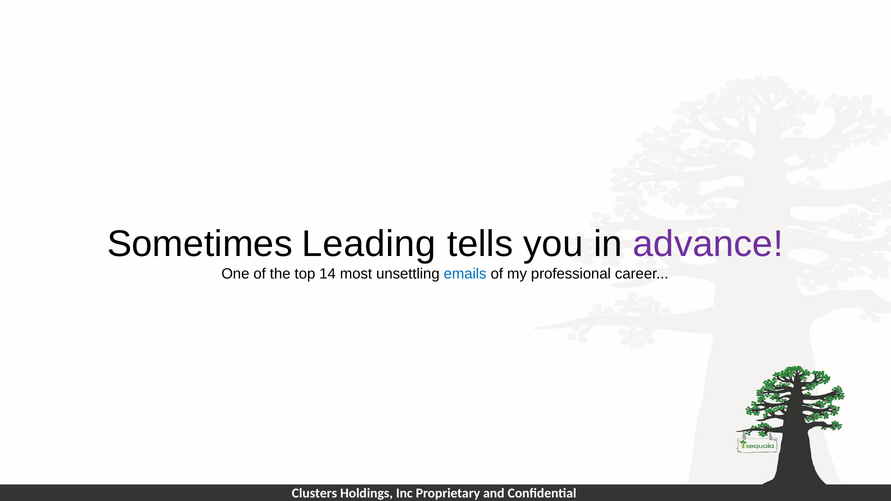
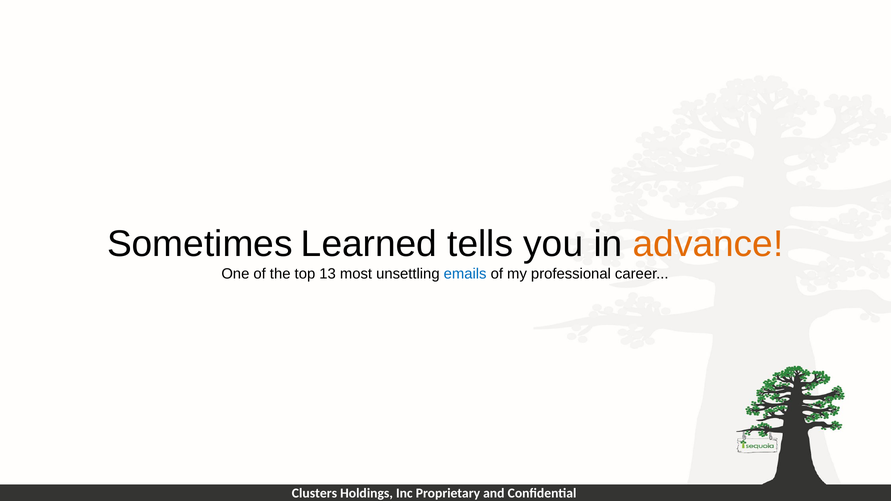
Leading: Leading -> Learned (369, 244)
advance colour: purple -> orange (708, 244)
14: 14 -> 13 (328, 274)
